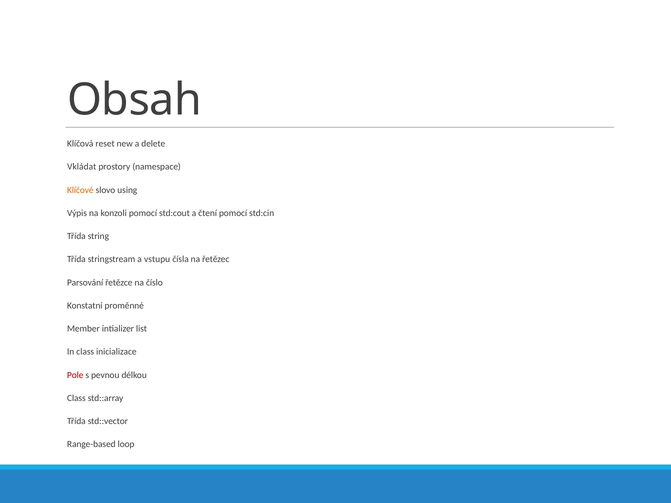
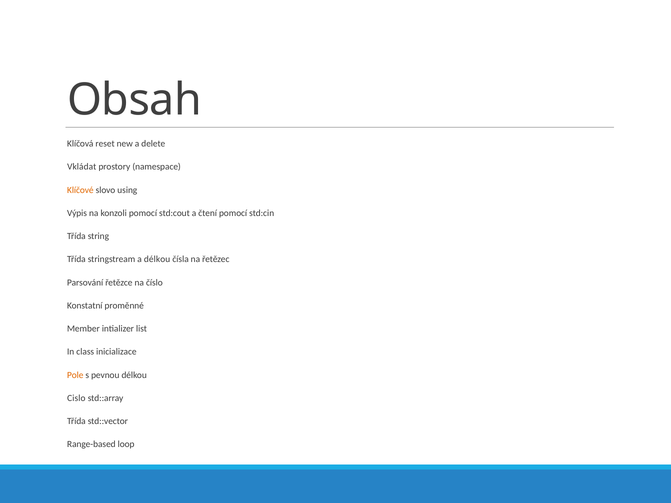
a vstupu: vstupu -> délkou (157, 259)
Pole colour: red -> orange (75, 375)
Class: Class -> Cislo (76, 398)
